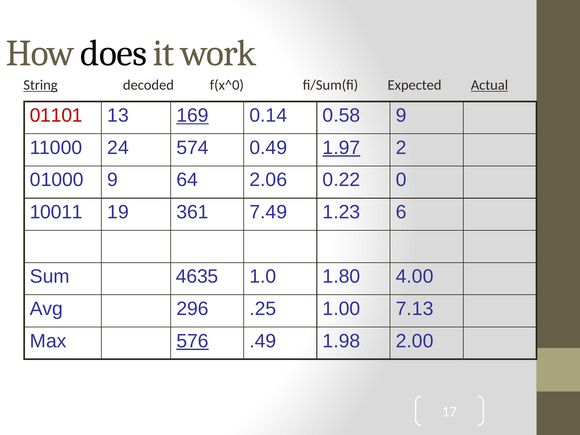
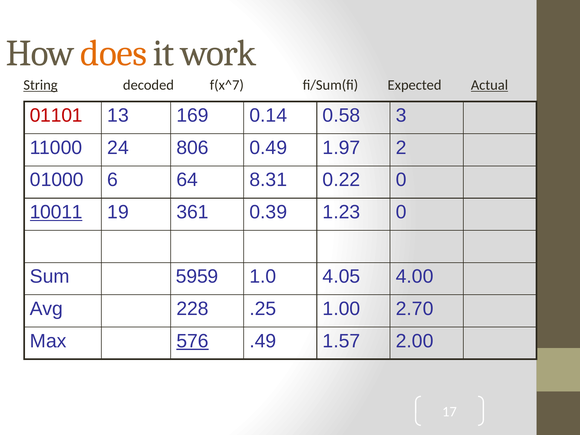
does colour: black -> orange (114, 53)
f(x^0: f(x^0 -> f(x^7 (227, 85)
169 underline: present -> none (192, 116)
0.58 9: 9 -> 3 (401, 116)
574: 574 -> 806 (192, 148)
1.97 underline: present -> none (341, 148)
01000 9: 9 -> 6 (113, 180)
2.06: 2.06 -> 8.31 (268, 180)
10011 underline: none -> present (56, 212)
7.49: 7.49 -> 0.39 (268, 212)
1.23 6: 6 -> 0 (401, 212)
4635: 4635 -> 5959 (197, 277)
1.80: 1.80 -> 4.05 (341, 277)
296: 296 -> 228 (192, 309)
7.13: 7.13 -> 2.70 (415, 309)
1.98: 1.98 -> 1.57 (341, 341)
